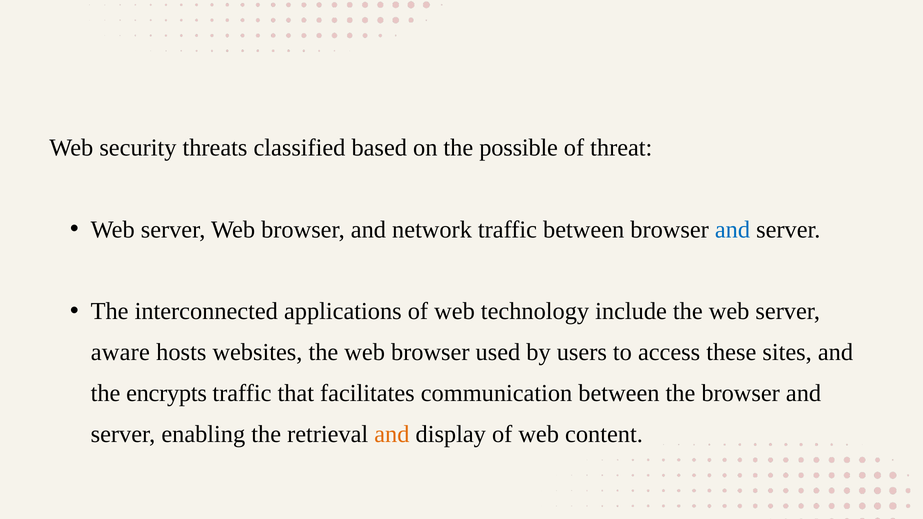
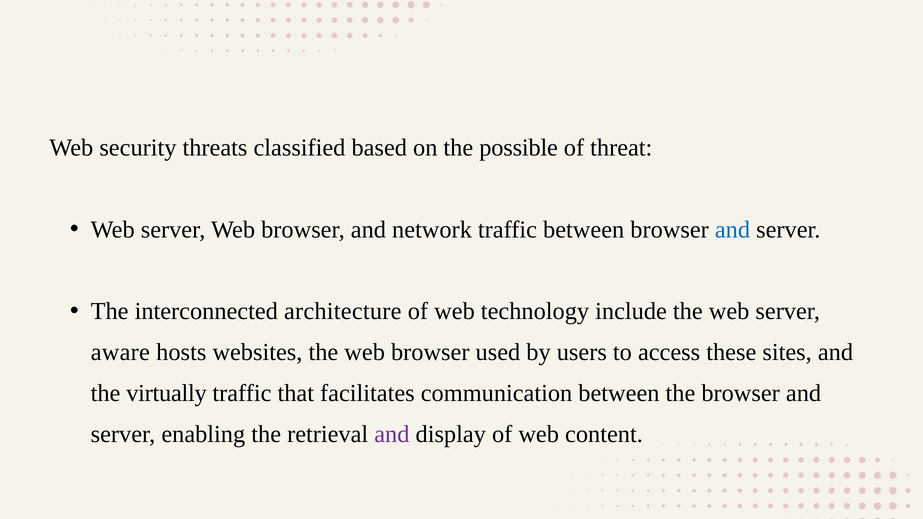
applications: applications -> architecture (343, 311)
encrypts: encrypts -> virtually (167, 393)
and colour: orange -> purple (392, 434)
